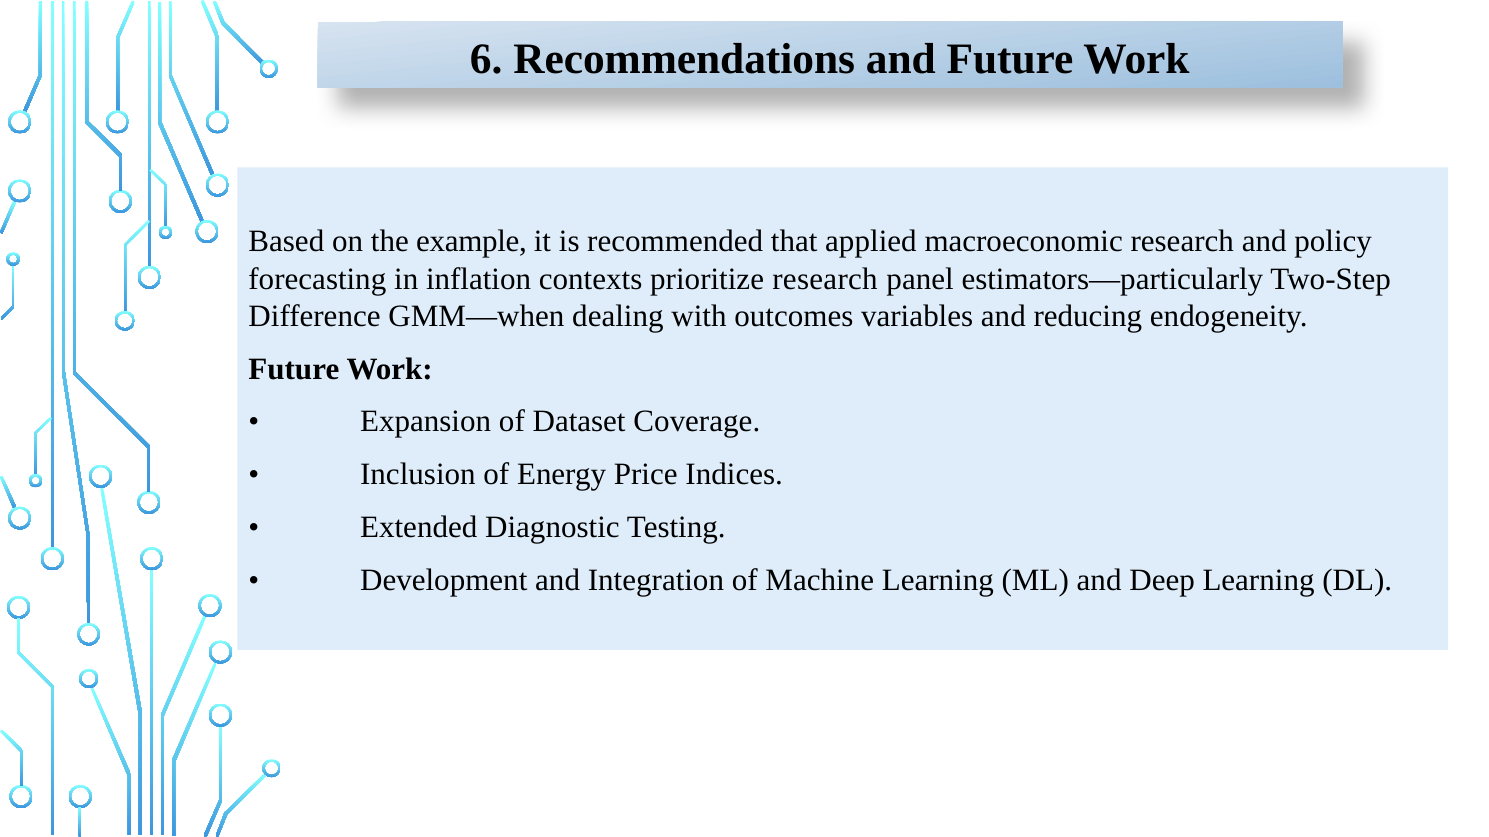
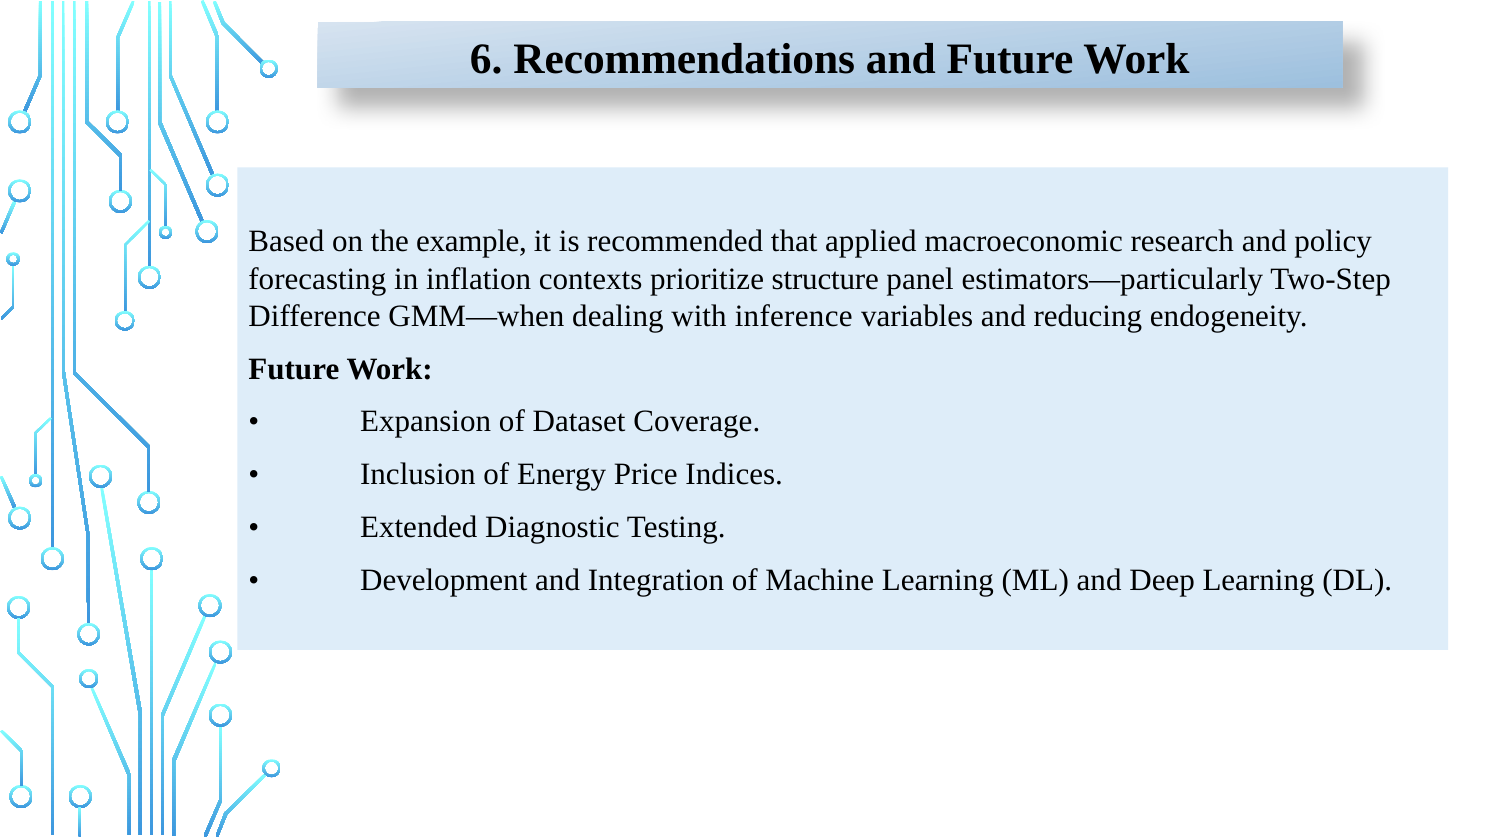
prioritize research: research -> structure (825, 279)
outcomes: outcomes -> inference (794, 316)
